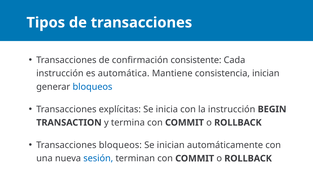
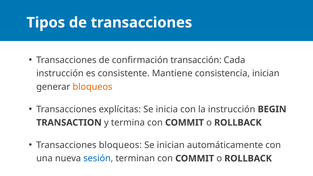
consistente: consistente -> transacción (196, 60)
automática: automática -> consistente (124, 73)
bloqueos colour: blue -> orange (92, 87)
